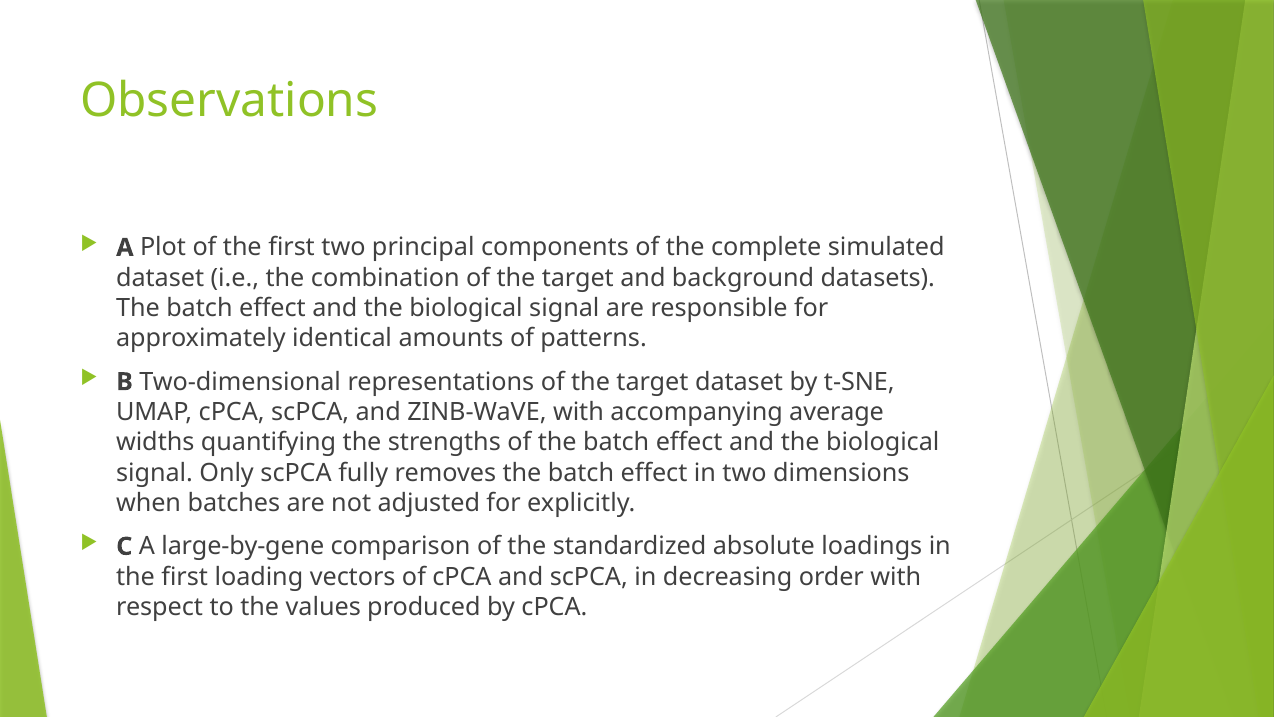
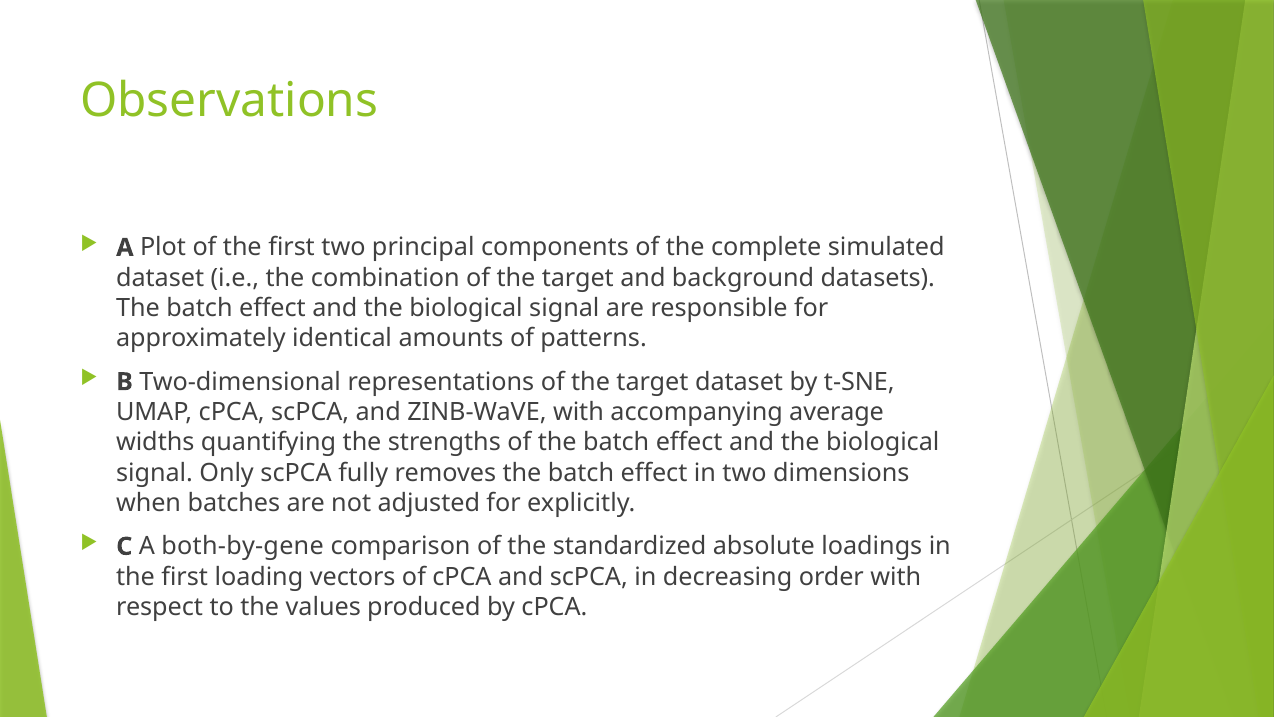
large-by-gene: large-by-gene -> both-by-gene (243, 546)
